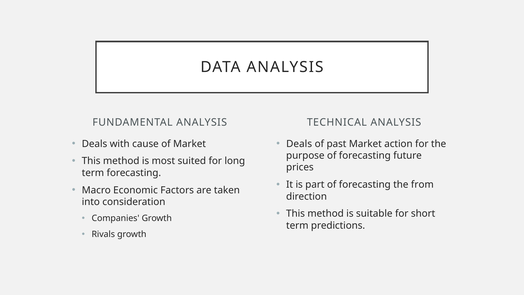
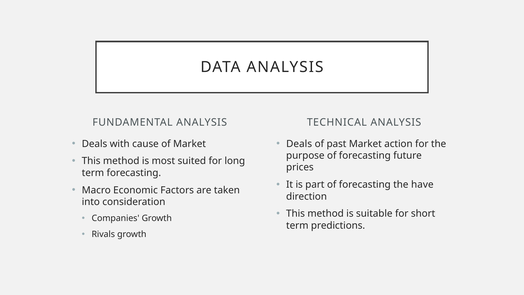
from: from -> have (422, 184)
